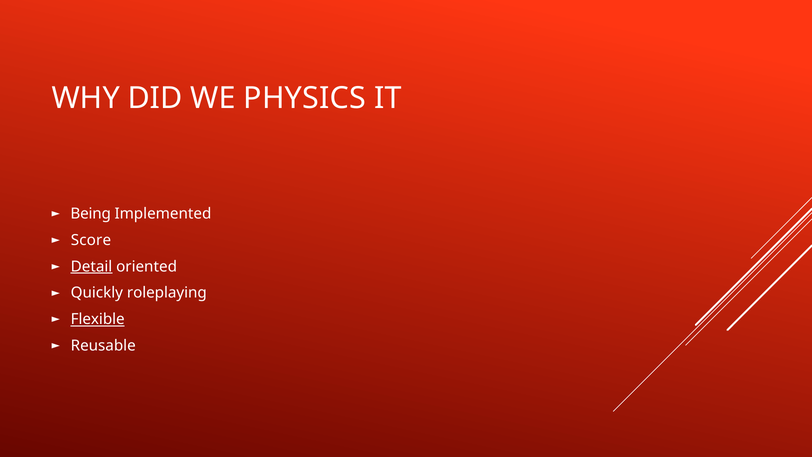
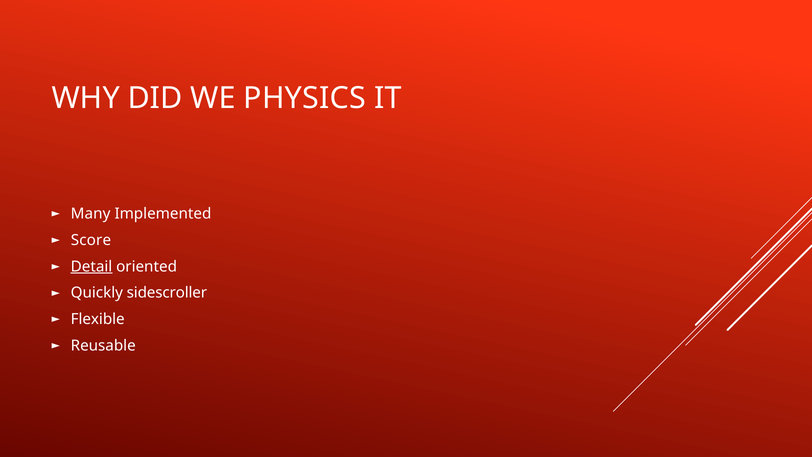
Being: Being -> Many (91, 214)
roleplaying: roleplaying -> sidescroller (167, 293)
Flexible underline: present -> none (98, 319)
